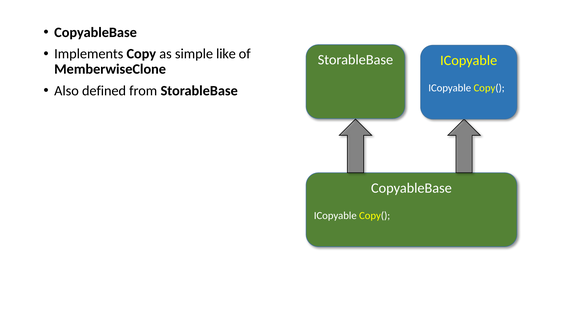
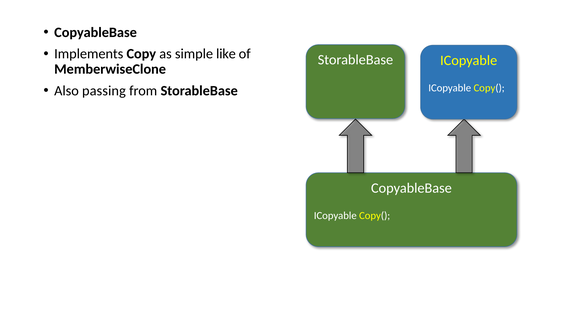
defined: defined -> passing (104, 91)
